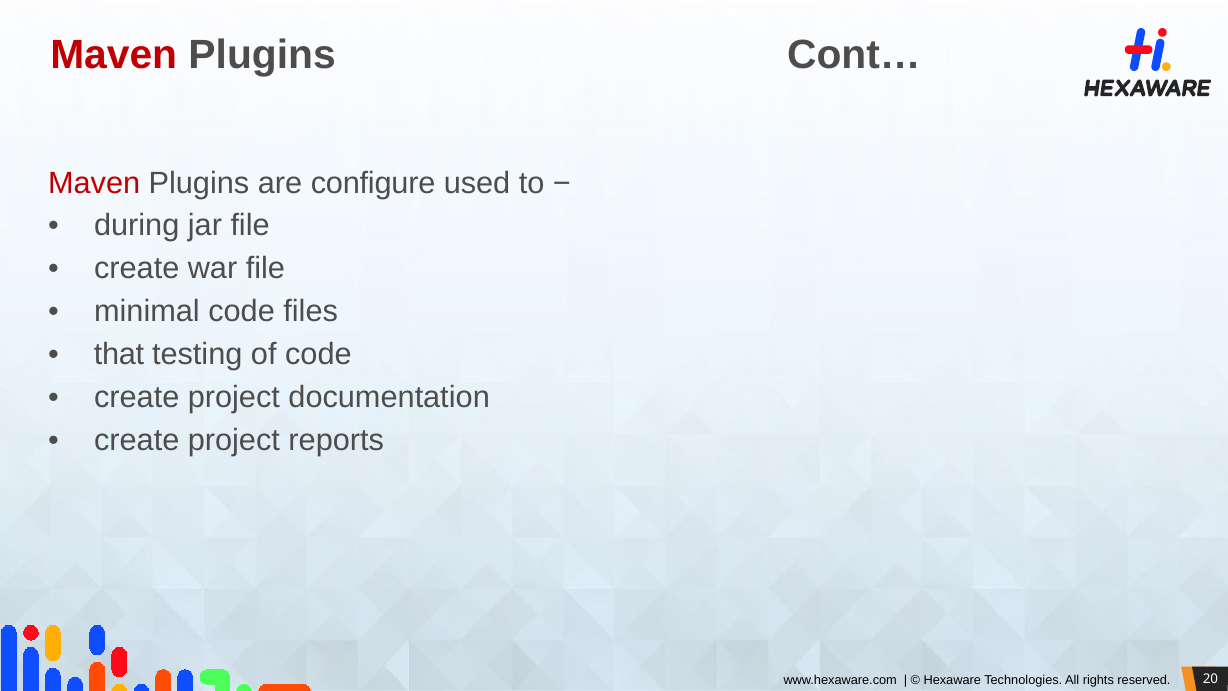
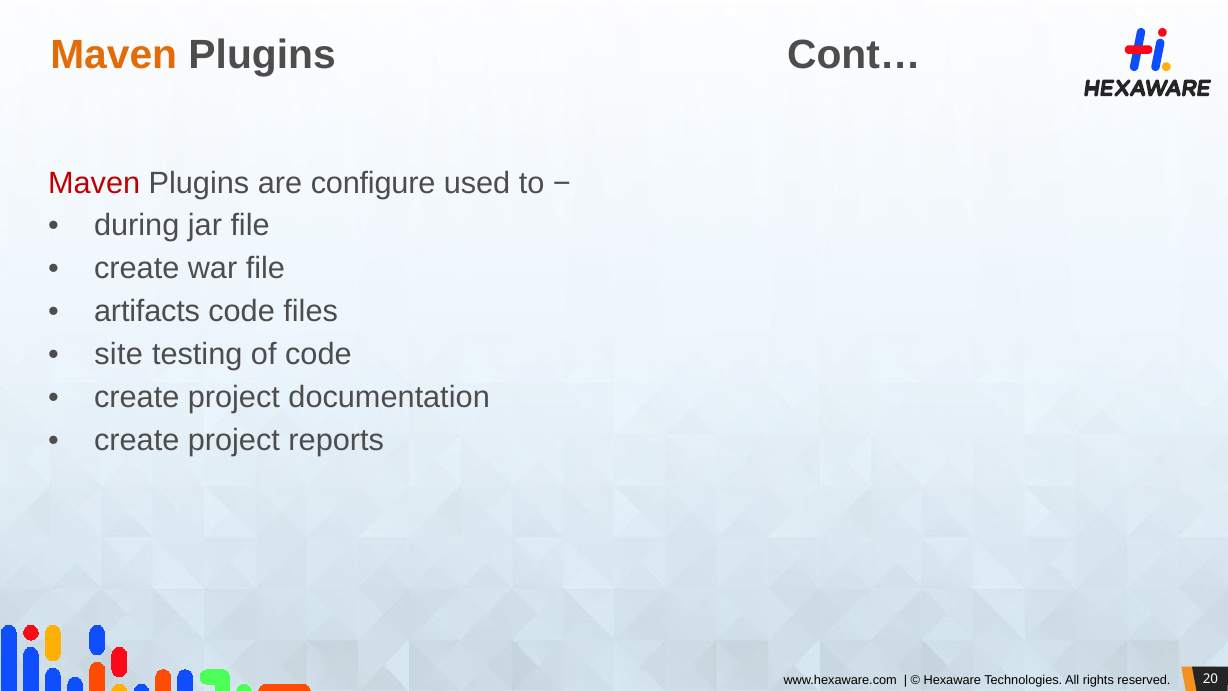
Maven colour: red -> orange (114, 55)
minimal: minimal -> artifacts (147, 312)
that: that -> site (119, 355)
